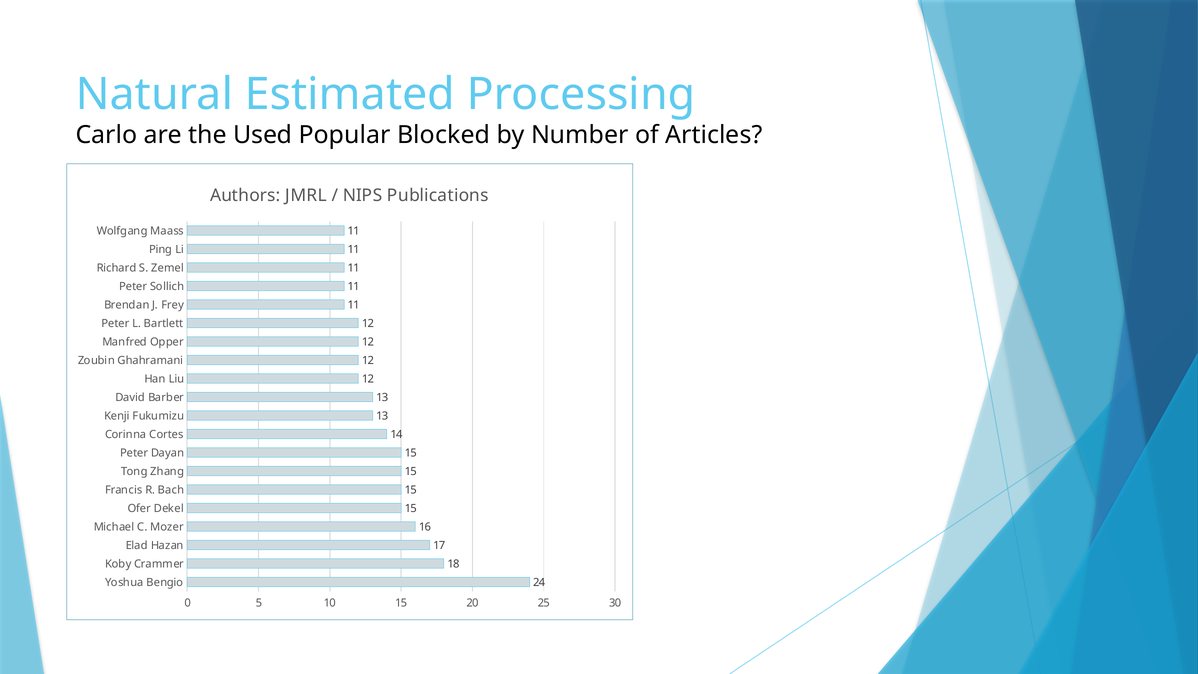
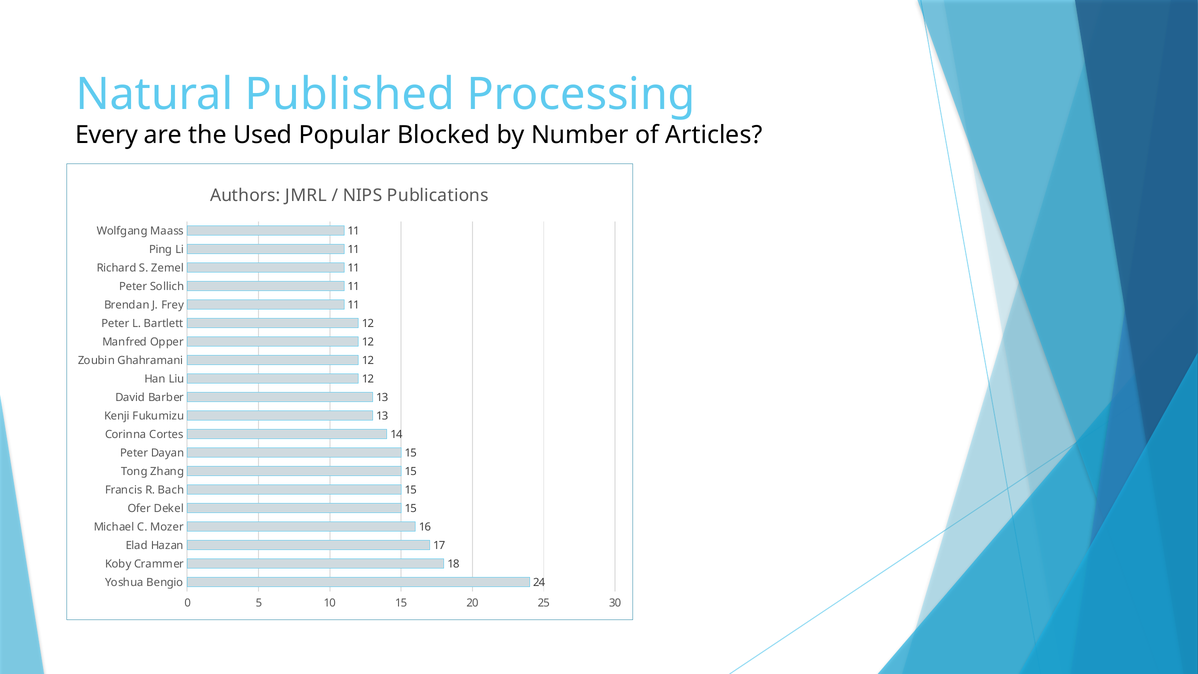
Estimated: Estimated -> Published (350, 94)
Carlo: Carlo -> Every (107, 135)
